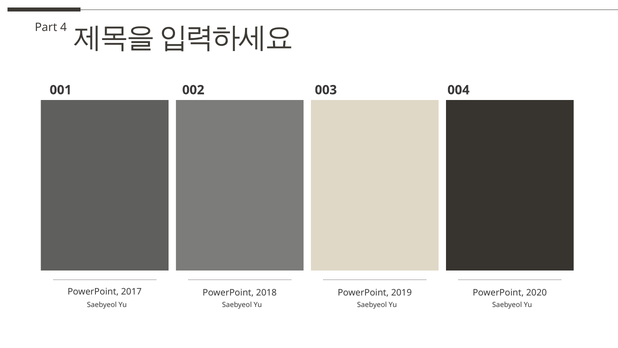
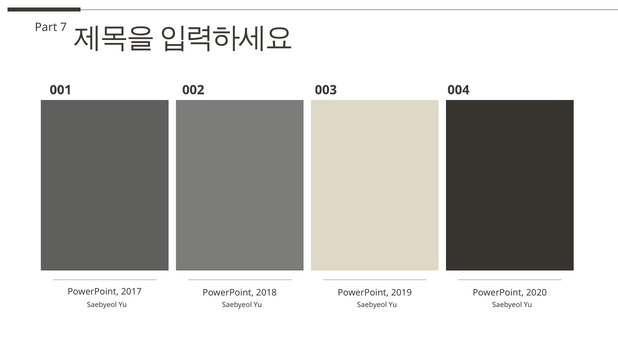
4: 4 -> 7 (64, 28)
